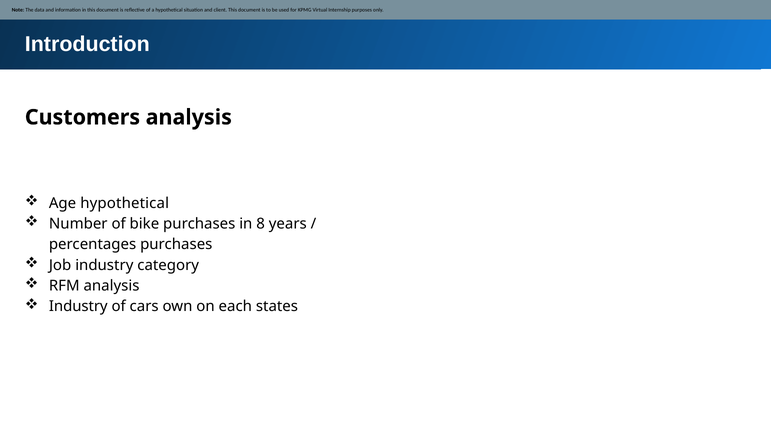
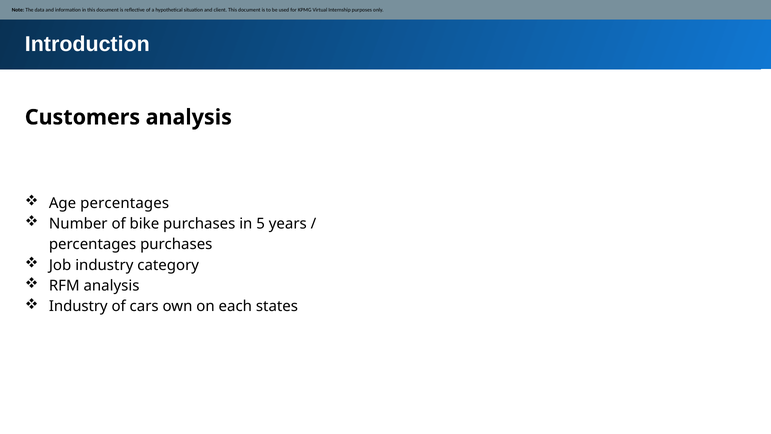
Age hypothetical: hypothetical -> percentages (125, 203)
8: 8 -> 5 (261, 224)
